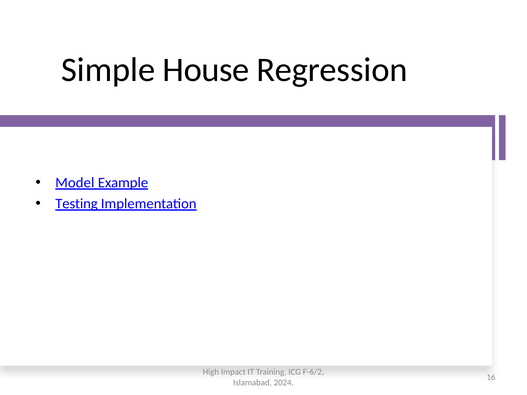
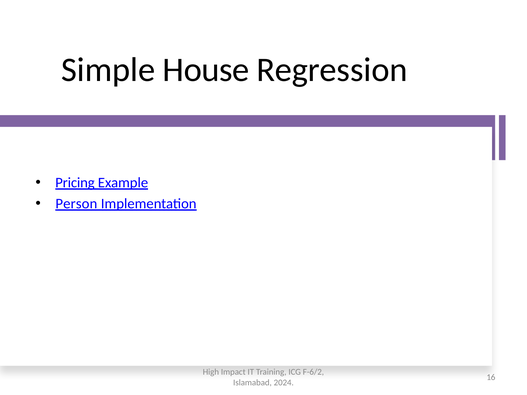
Model: Model -> Pricing (75, 183)
Testing: Testing -> Person (76, 204)
